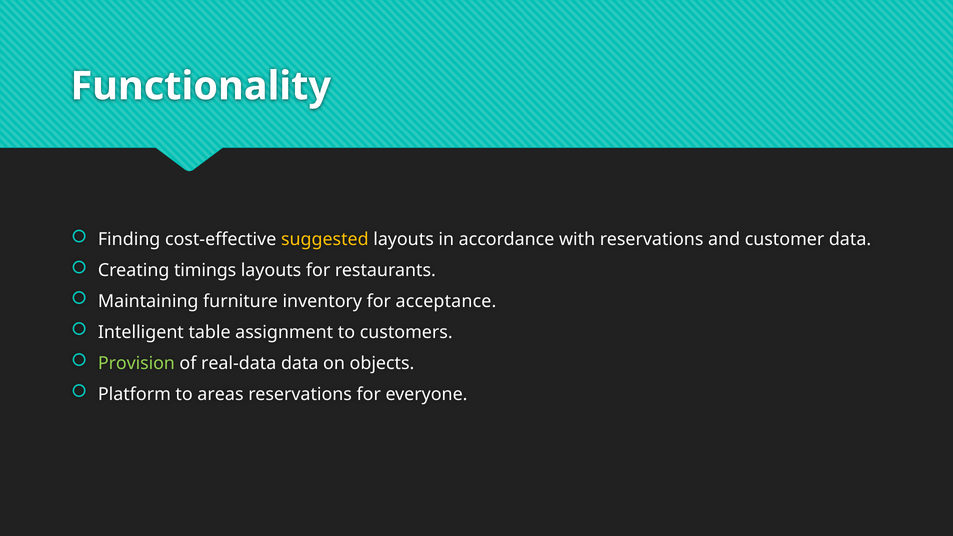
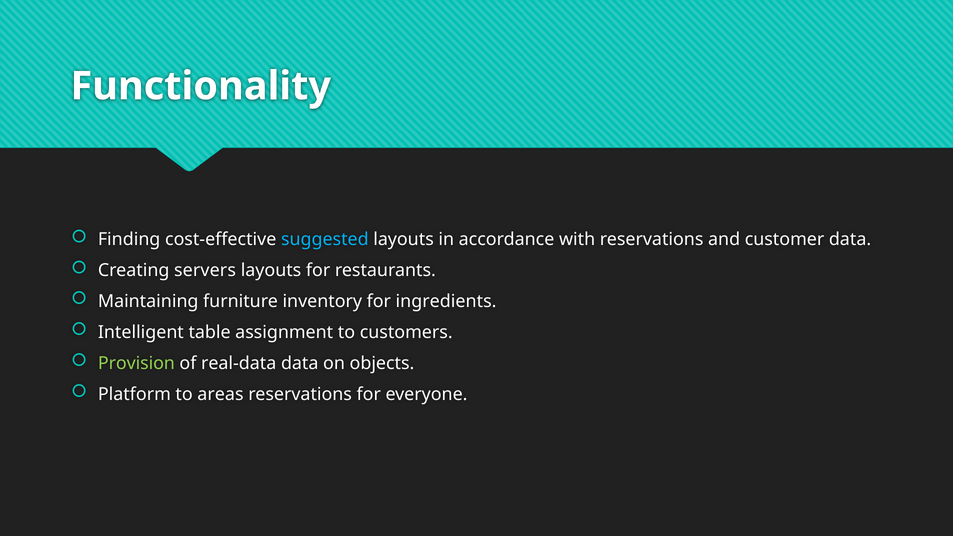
suggested colour: yellow -> light blue (325, 240)
timings: timings -> servers (205, 271)
acceptance: acceptance -> ingredients (446, 302)
